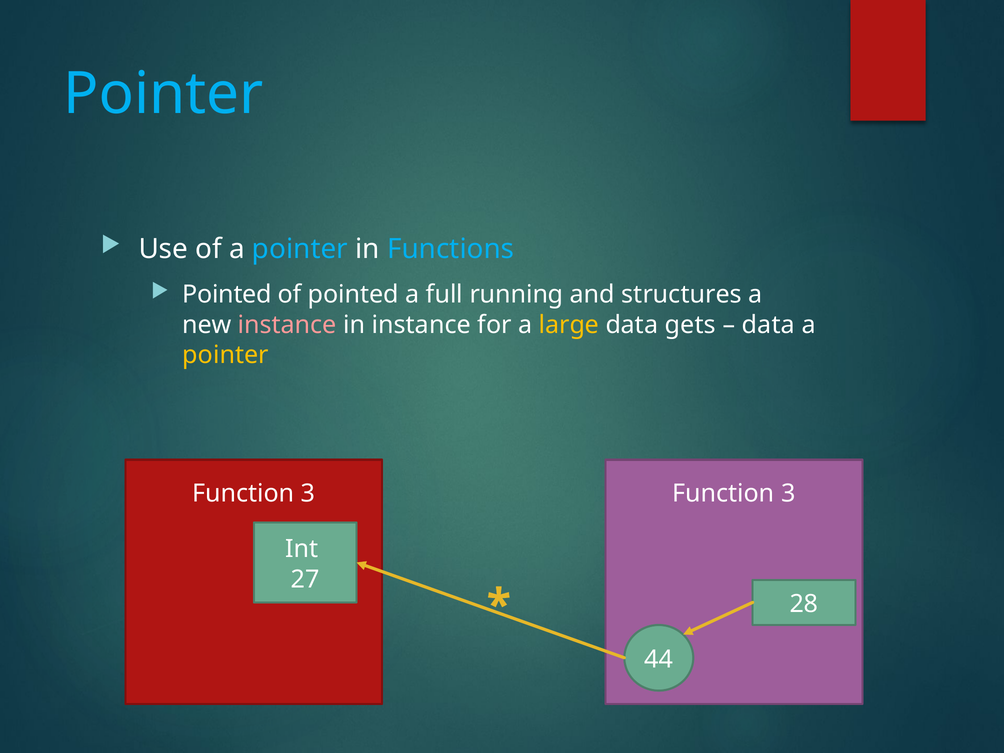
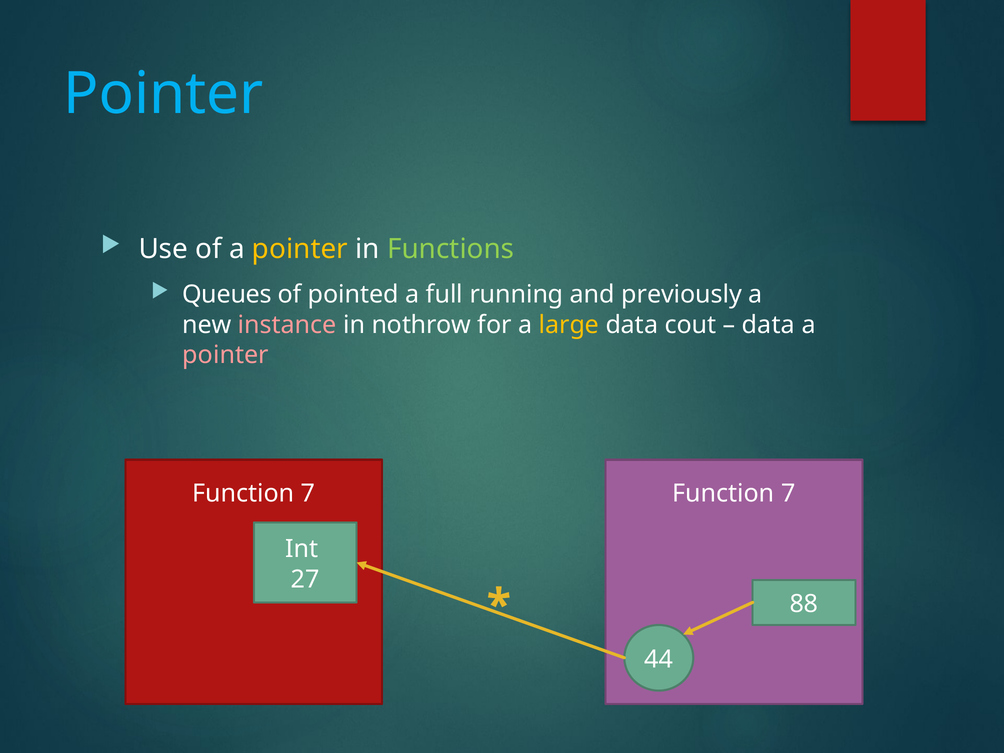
pointer colour: light blue -> yellow (300, 249)
Functions colour: light blue -> light green (451, 249)
Pointed: Pointed -> Queues (227, 295)
structures: structures -> previously (682, 295)
in instance: instance -> nothrow (421, 325)
gets: gets -> cout (690, 325)
pointer colour: yellow -> pink (226, 355)
3: 3 -> 7 (308, 493)
3: 3 -> 7 (788, 493)
28: 28 -> 88 (804, 604)
